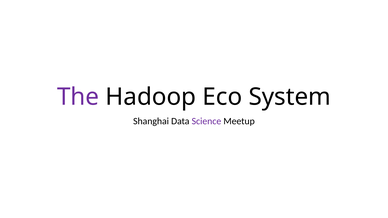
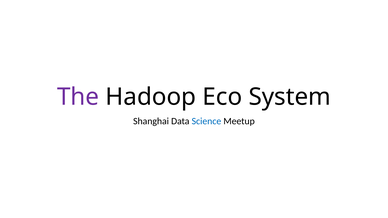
Science colour: purple -> blue (206, 121)
